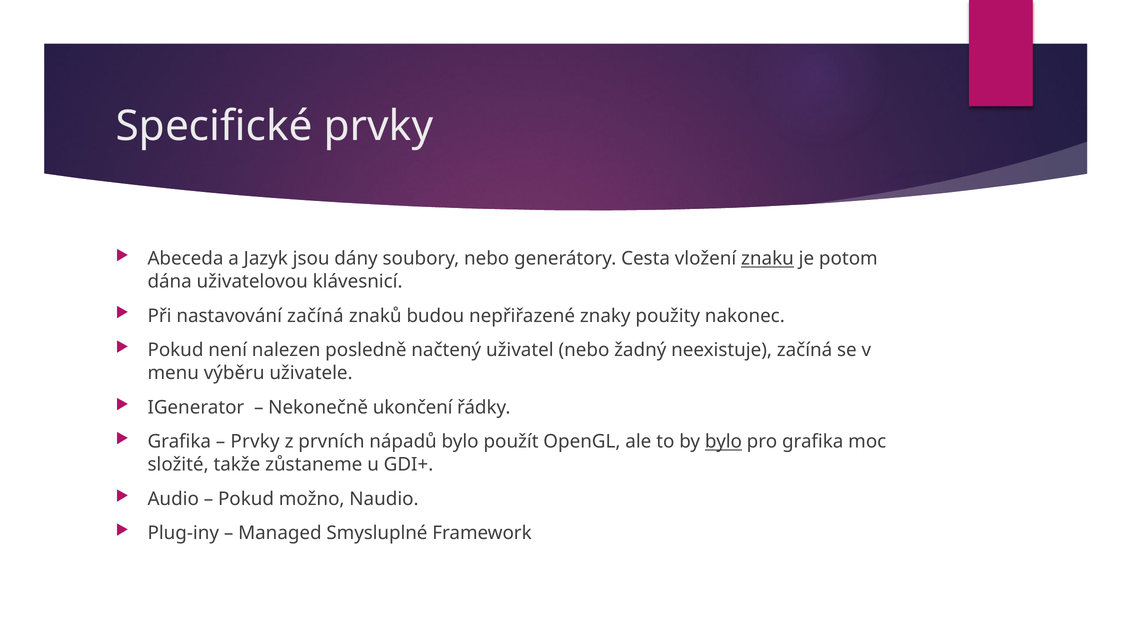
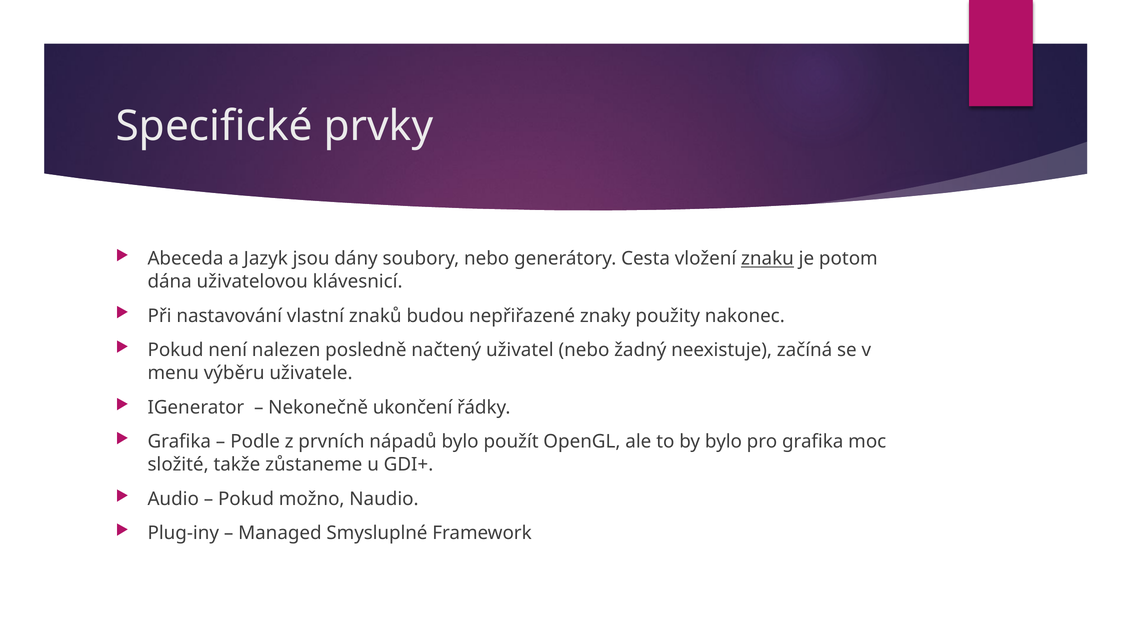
nastavování začíná: začíná -> vlastní (315, 316)
Prvky: Prvky -> Podle (255, 442)
bylo underline: present -> none (723, 442)
